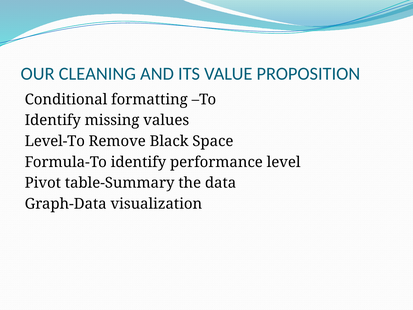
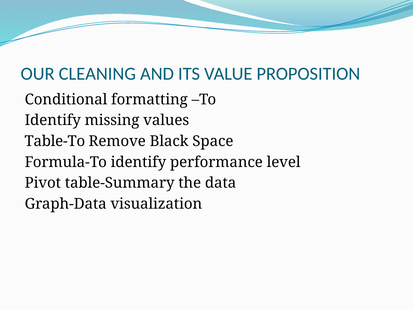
Level-To: Level-To -> Table-To (55, 141)
